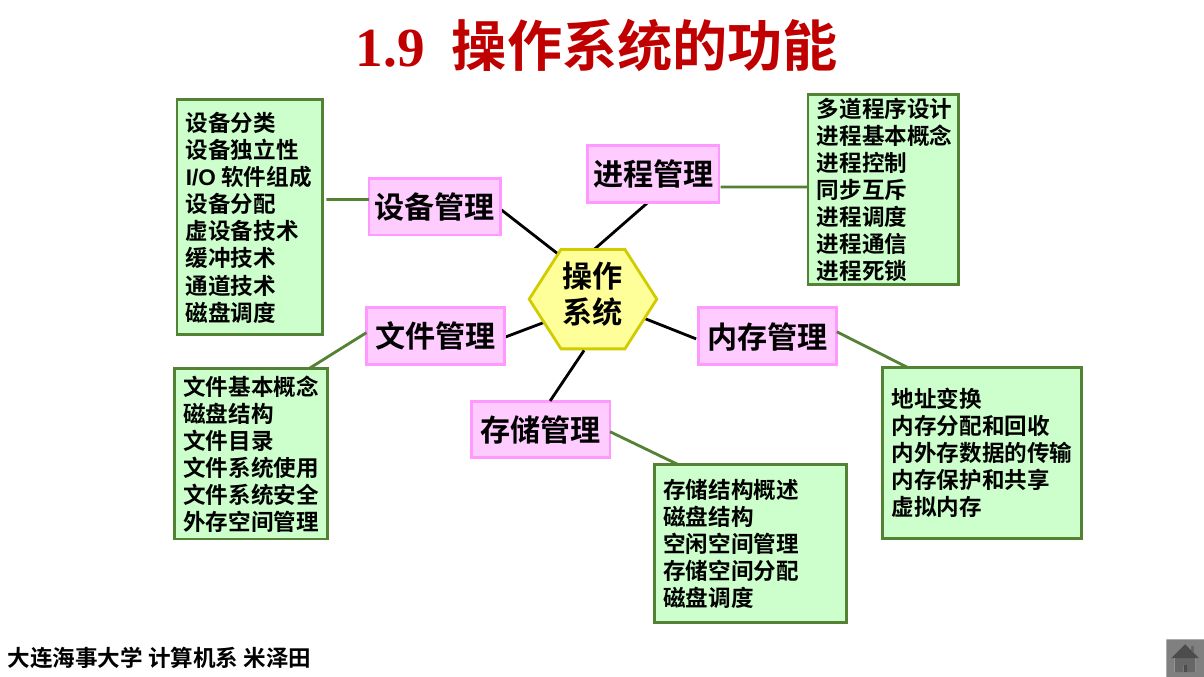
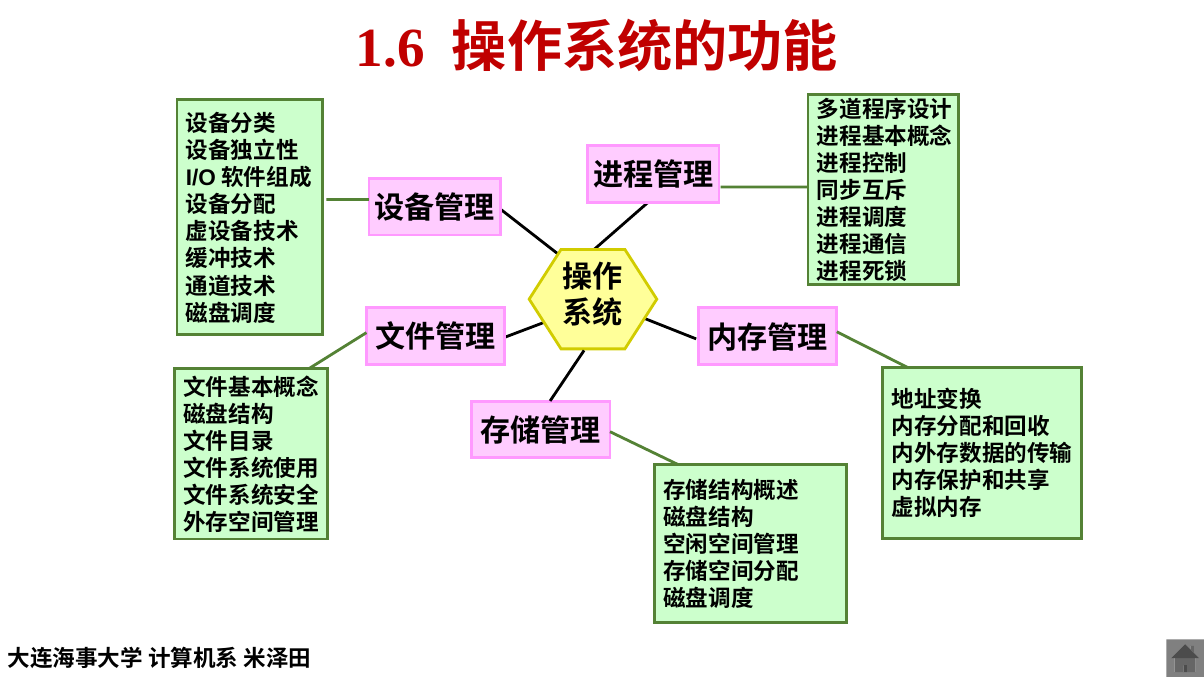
1.9: 1.9 -> 1.6 (390, 49)
